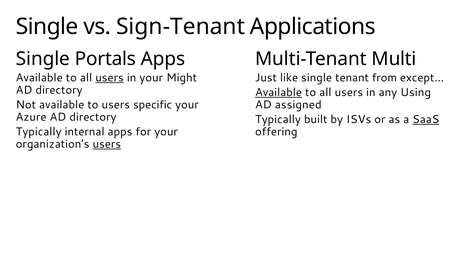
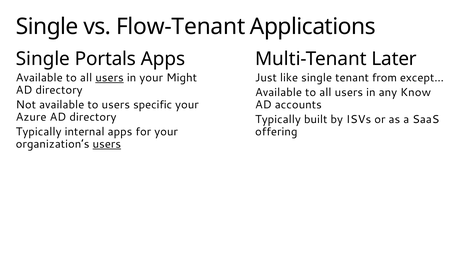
Sign-Tenant: Sign-Tenant -> Flow-Tenant (181, 27)
Multi: Multi -> Later (394, 59)
Available underline: present -> none (279, 92)
Using: Using -> Know (416, 92)
assigned: assigned -> accounts (298, 105)
SaaS underline: present -> none (426, 119)
